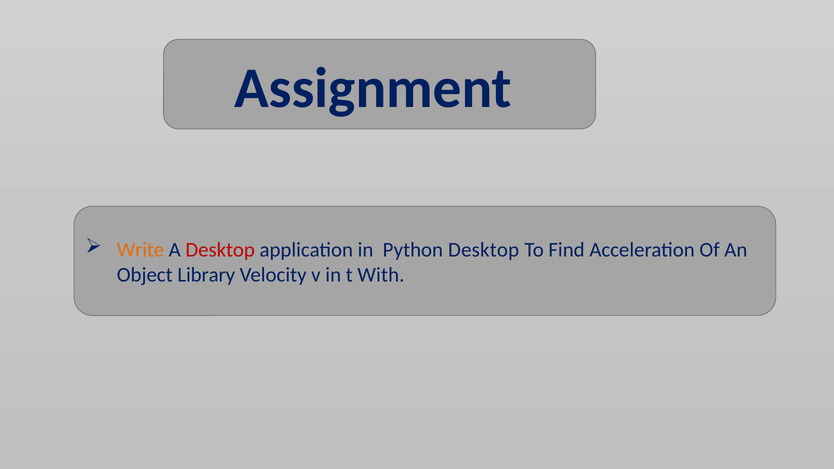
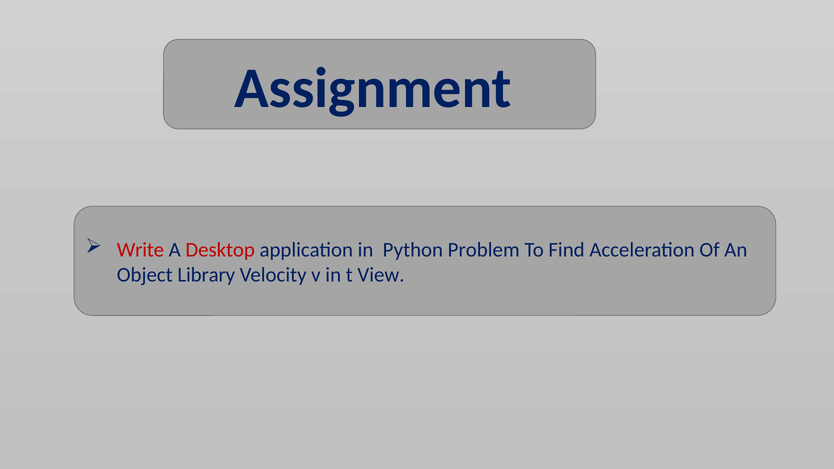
Write colour: orange -> red (140, 250)
Python Desktop: Desktop -> Problem (484, 250)
With: With -> View (381, 275)
